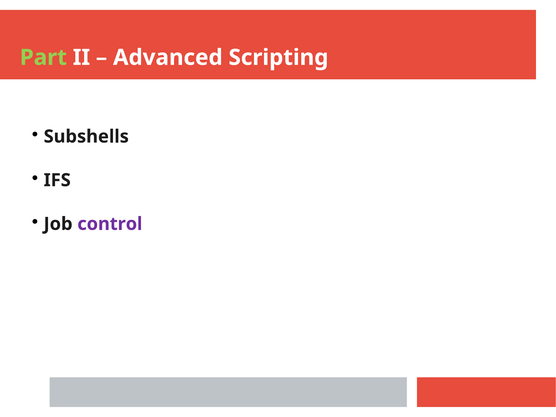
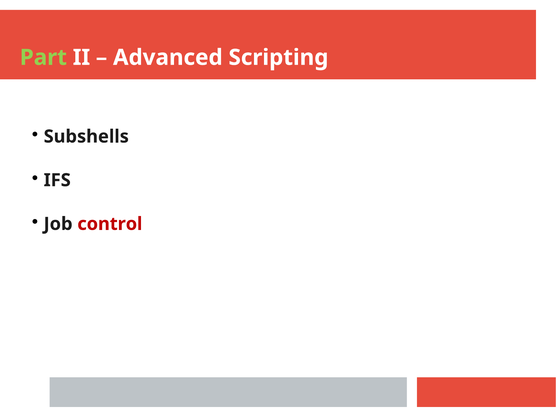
control colour: purple -> red (110, 224)
